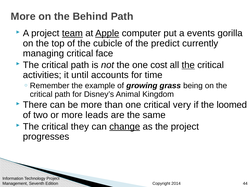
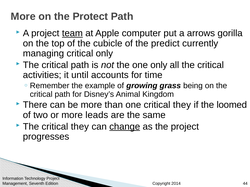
Behind: Behind -> Protect (90, 17)
Apple underline: present -> none (107, 33)
events: events -> arrows (201, 33)
critical face: face -> only (104, 54)
one cost: cost -> only (159, 65)
the underline: present -> none (188, 65)
one critical very: very -> they (182, 105)
